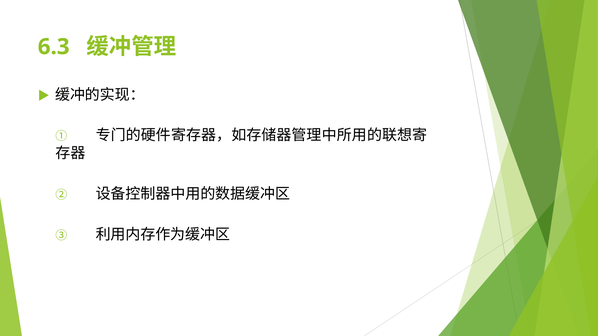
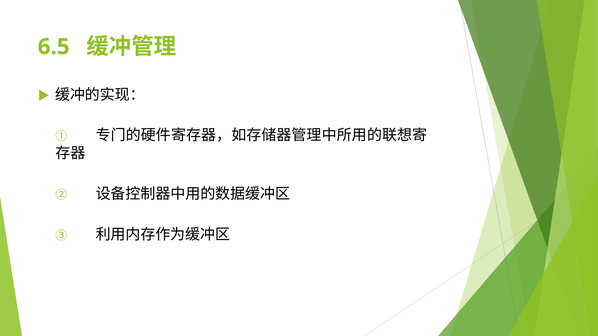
6.3: 6.3 -> 6.5 (54, 47)
